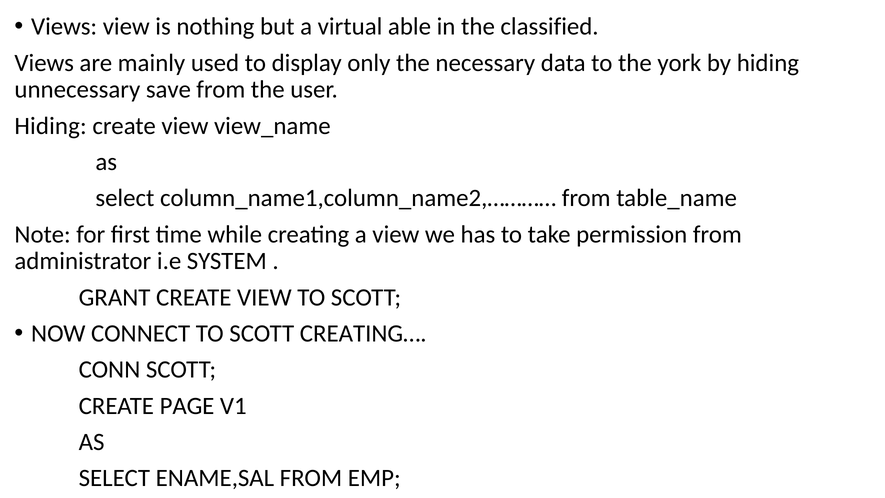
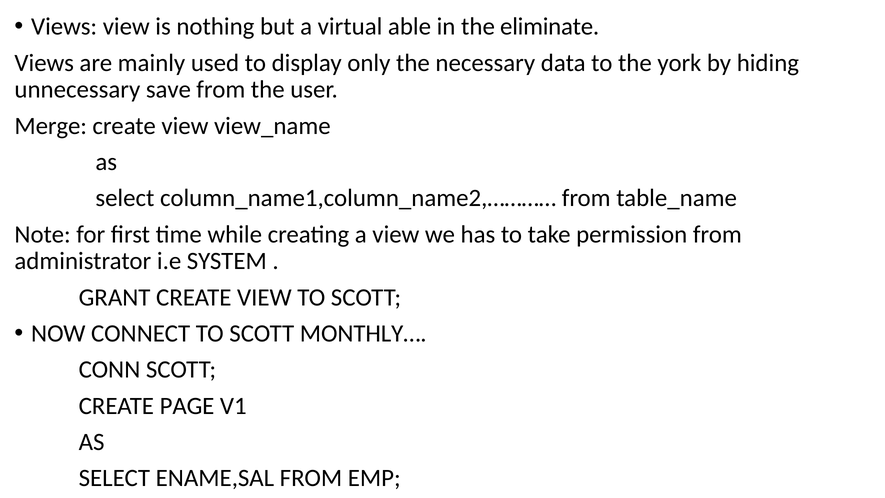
classified: classified -> eliminate (550, 27)
Hiding: Hiding -> Merge (51, 126)
CREATING…: CREATING… -> MONTHLY… (363, 333)
